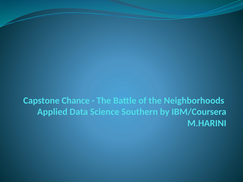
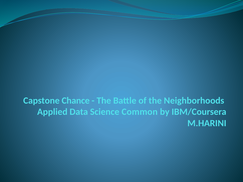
Southern: Southern -> Common (140, 112)
